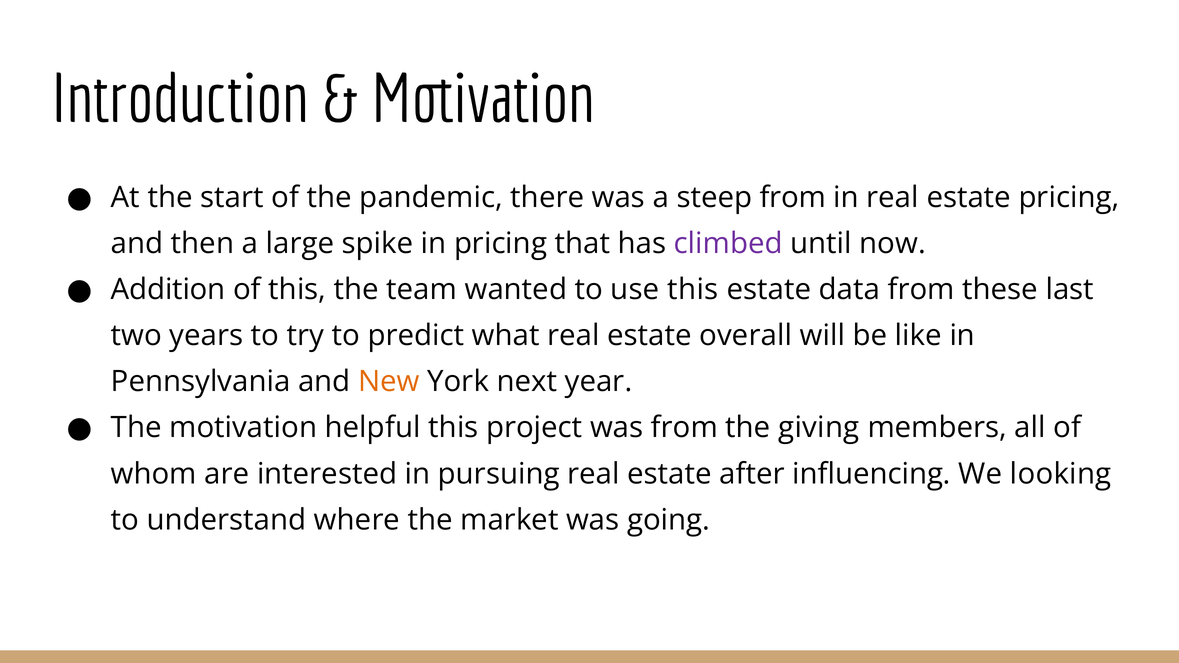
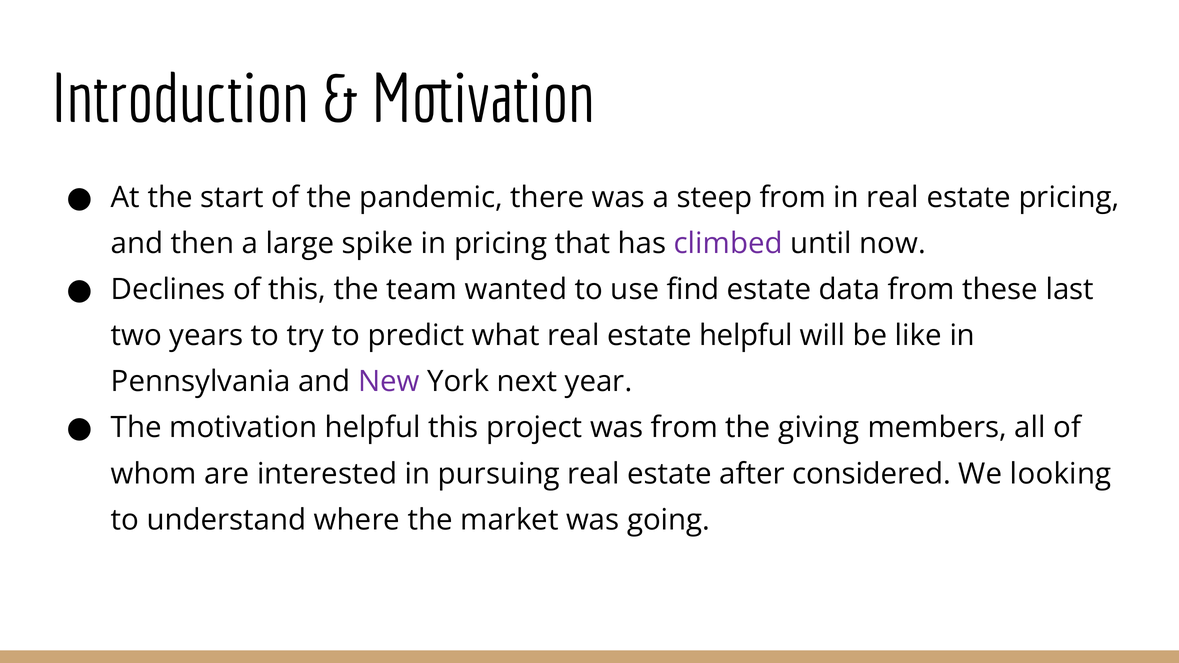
Addition: Addition -> Declines (168, 290)
use this: this -> find (693, 290)
estate overall: overall -> helpful (746, 336)
New colour: orange -> purple (389, 382)
influencing: influencing -> considered (872, 474)
